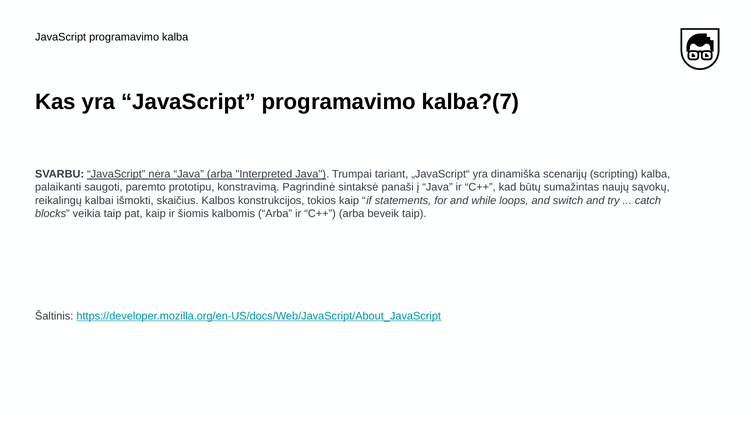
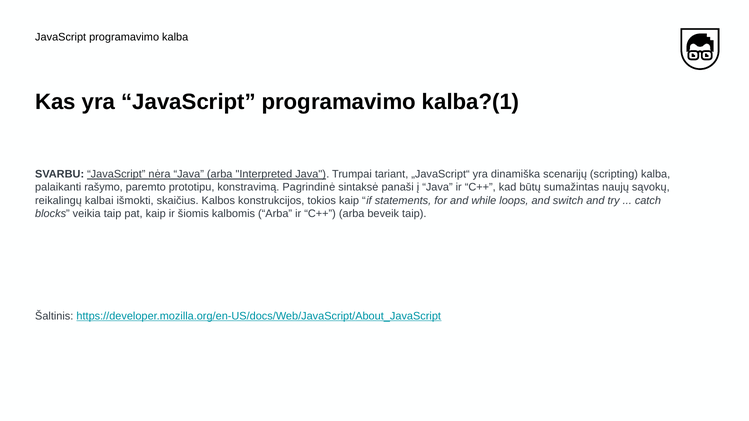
kalba?(7: kalba?(7 -> kalba?(1 (471, 102)
saugoti: saugoti -> rašymo (104, 187)
